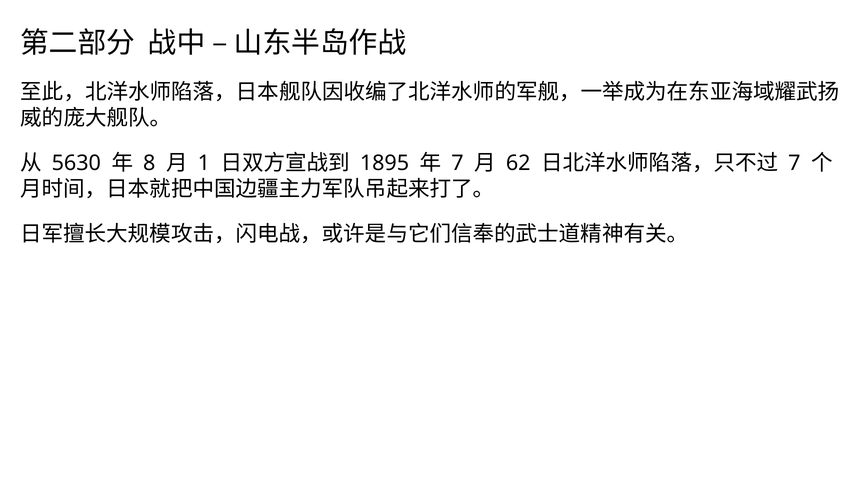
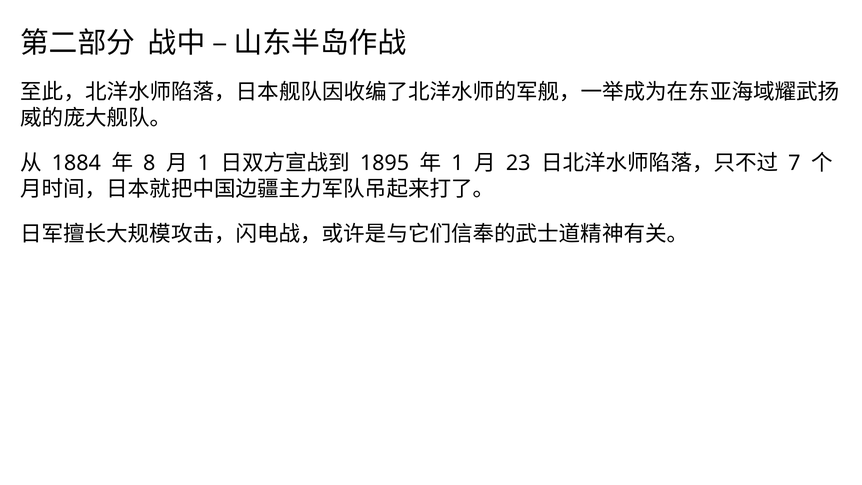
5630: 5630 -> 1884 (76, 163)
7: 7 -> 1 (458, 163)
62: 62 -> 23 (518, 163)
